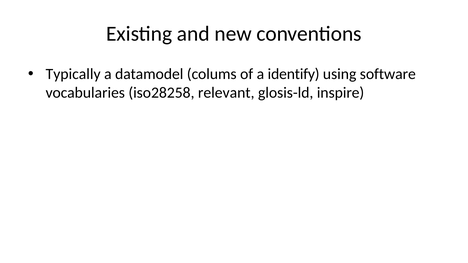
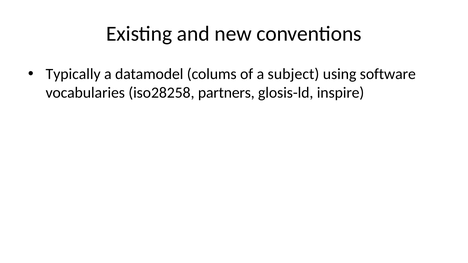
identify: identify -> subject (293, 74)
relevant: relevant -> partners (226, 93)
